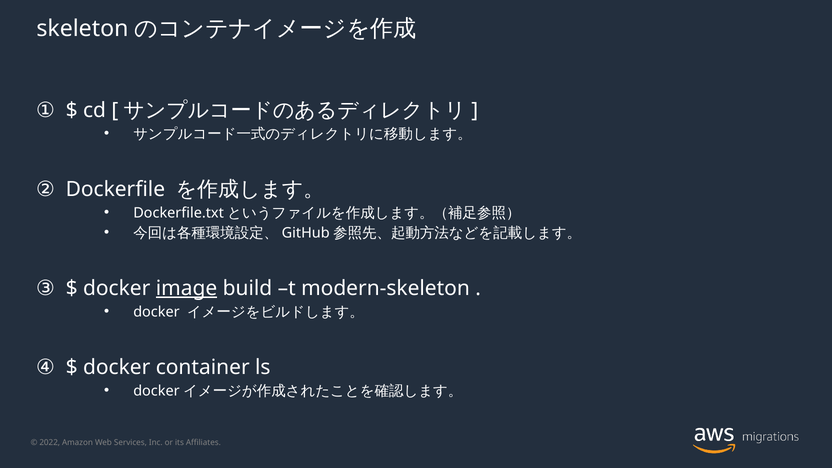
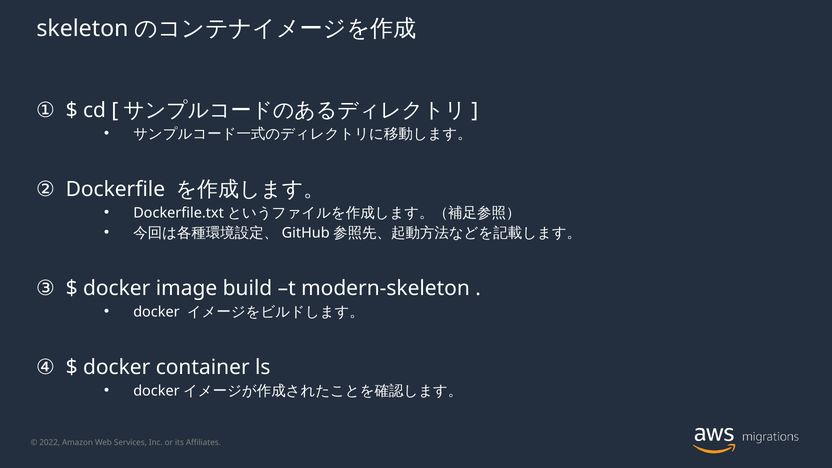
image underline: present -> none (187, 288)
